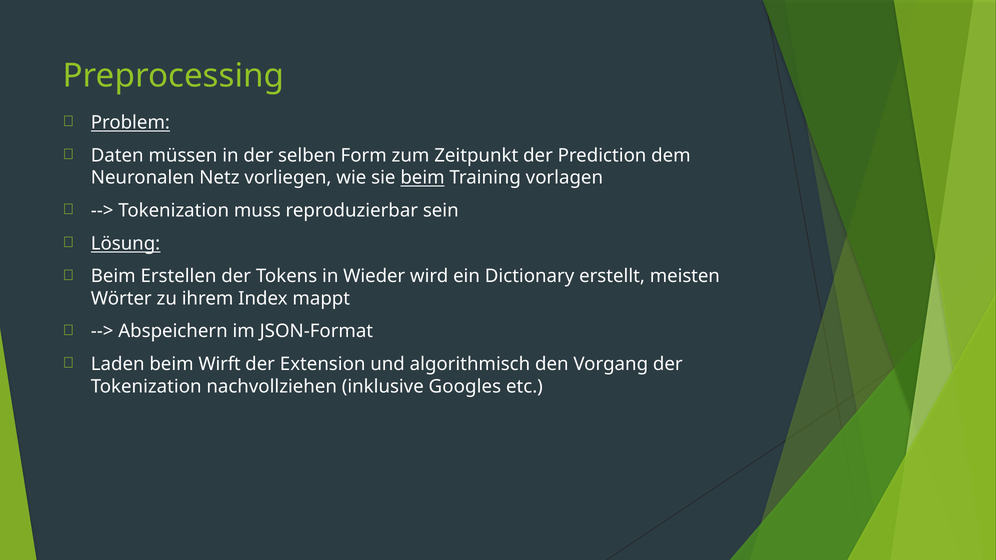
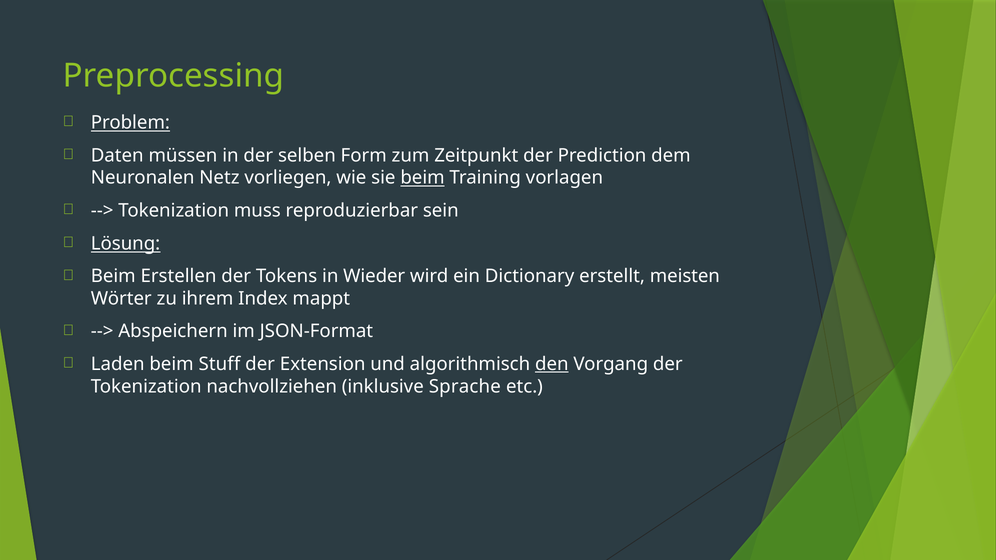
Wirft: Wirft -> Stuff (219, 364)
den underline: none -> present (552, 364)
Googles: Googles -> Sprache (465, 387)
